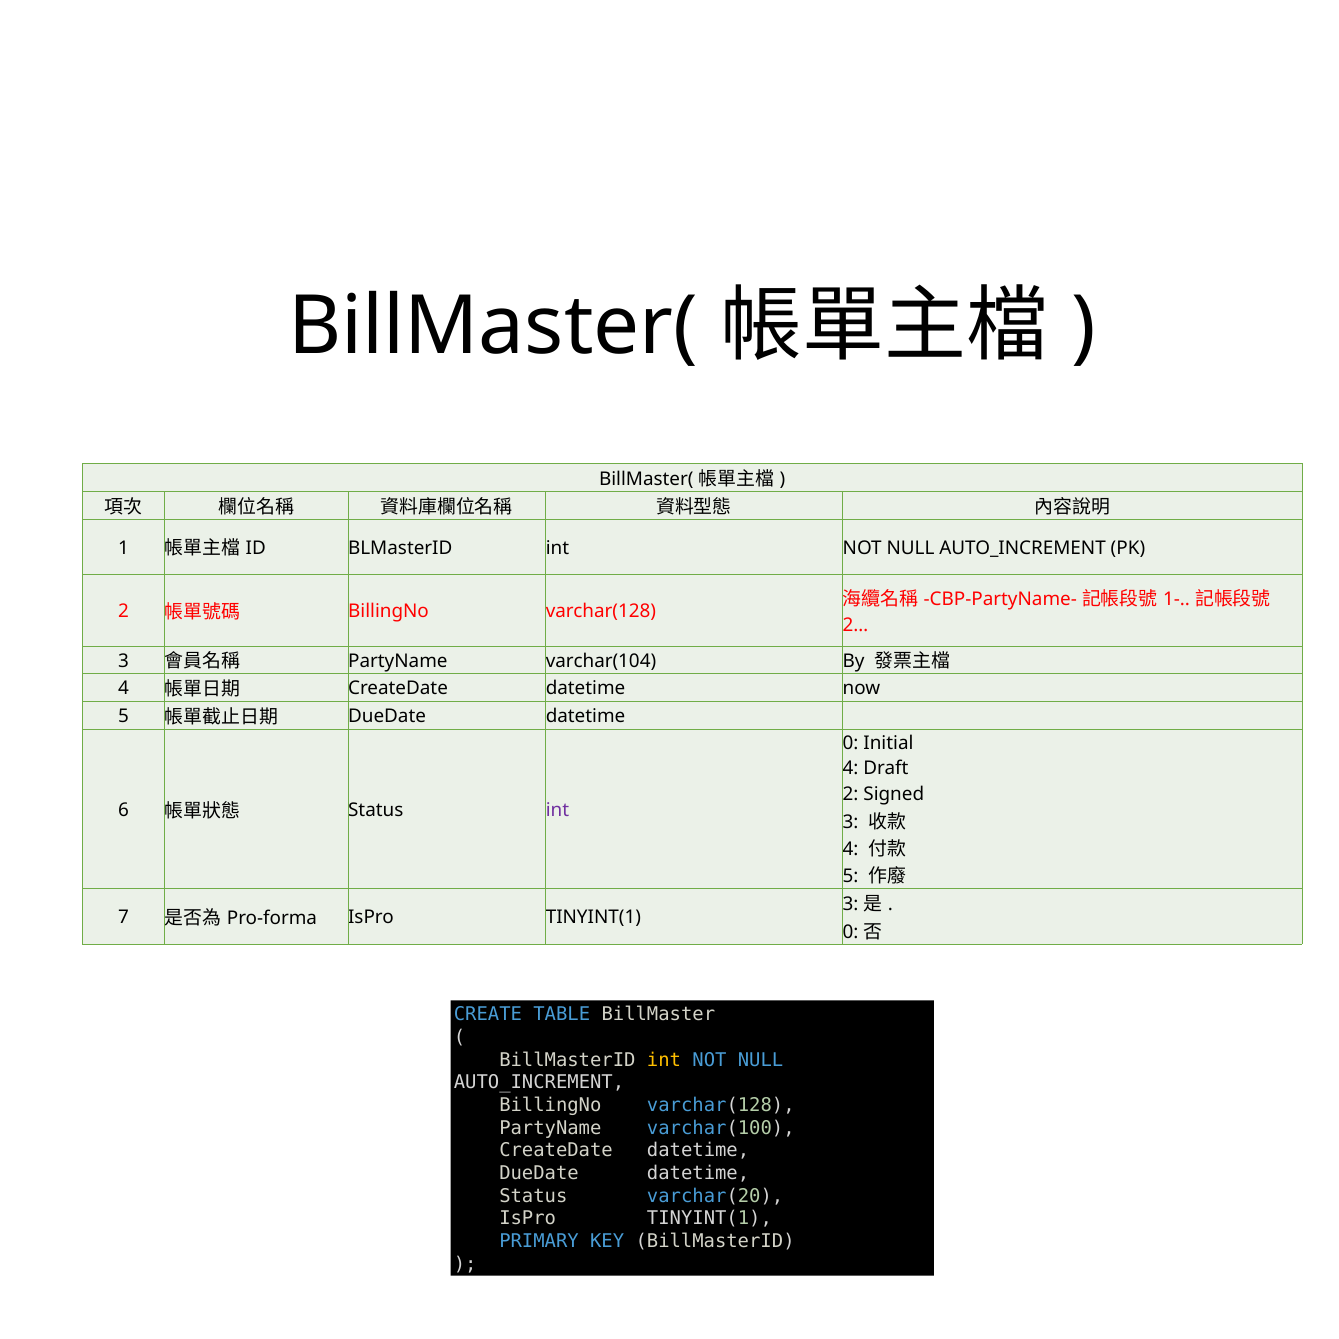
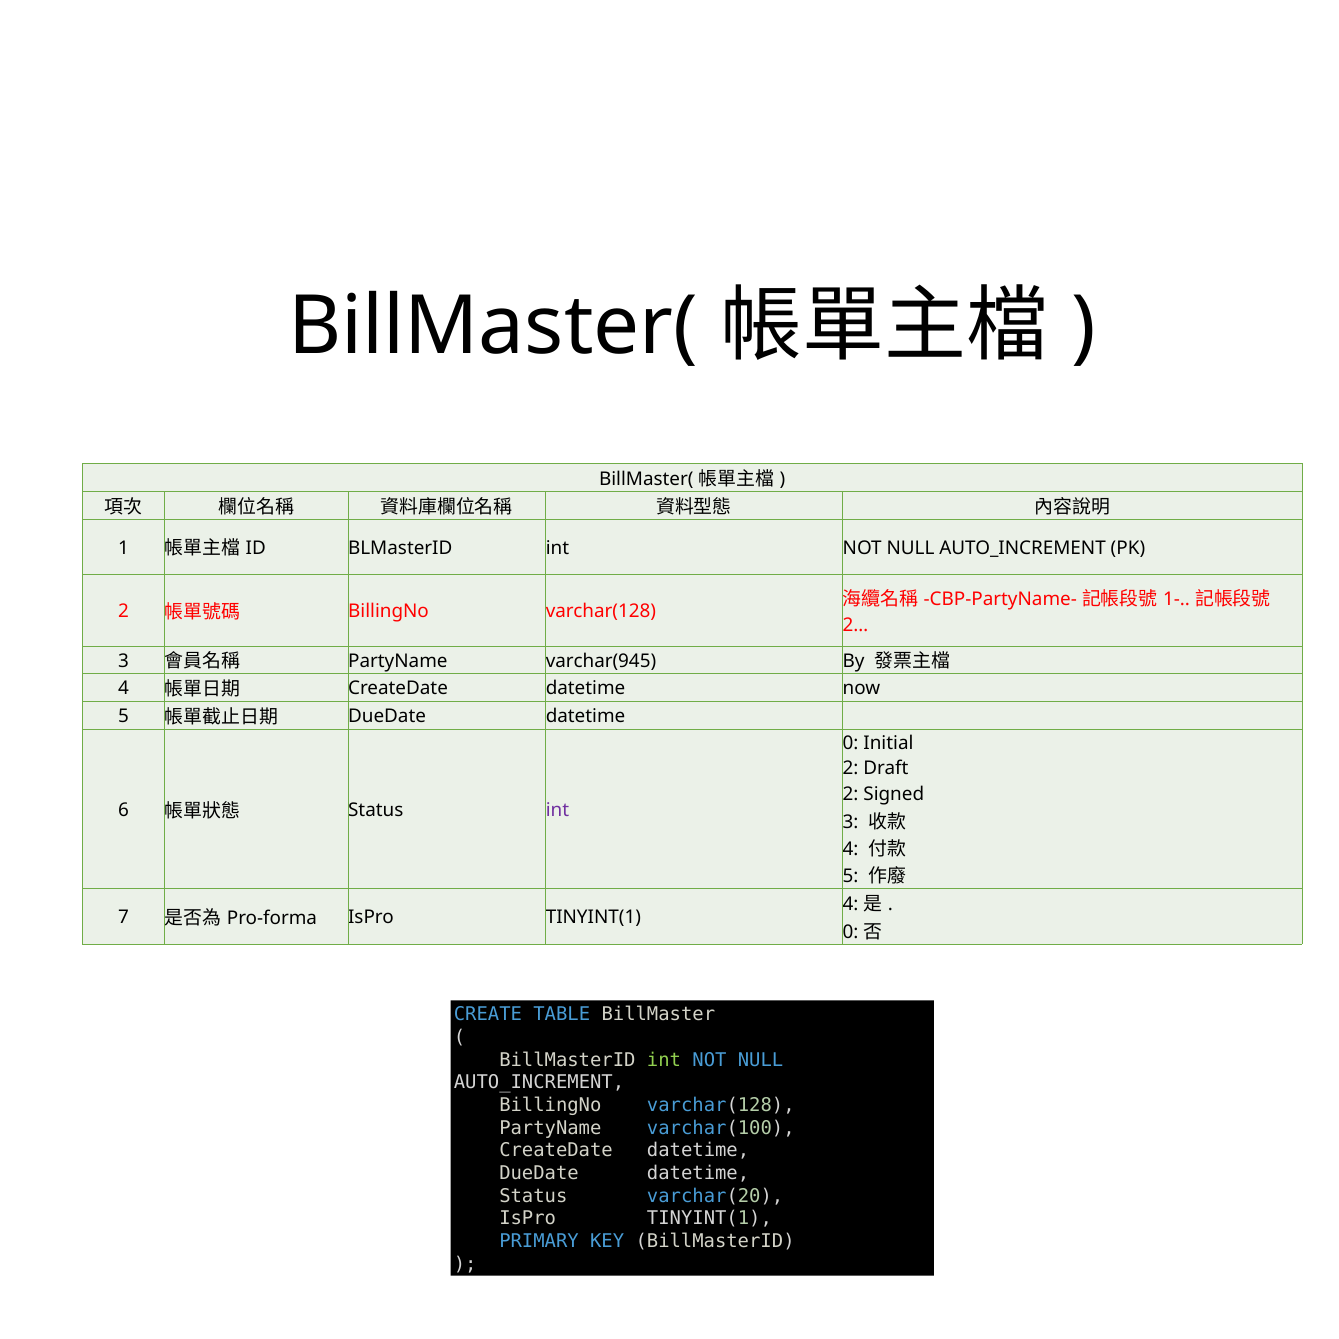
varchar(104: varchar(104 -> varchar(945 (601, 661)
4: 4 -> 2 (851, 769)
3: 3 -> 4 (851, 904)
int colour: yellow -> light green (664, 1060)
